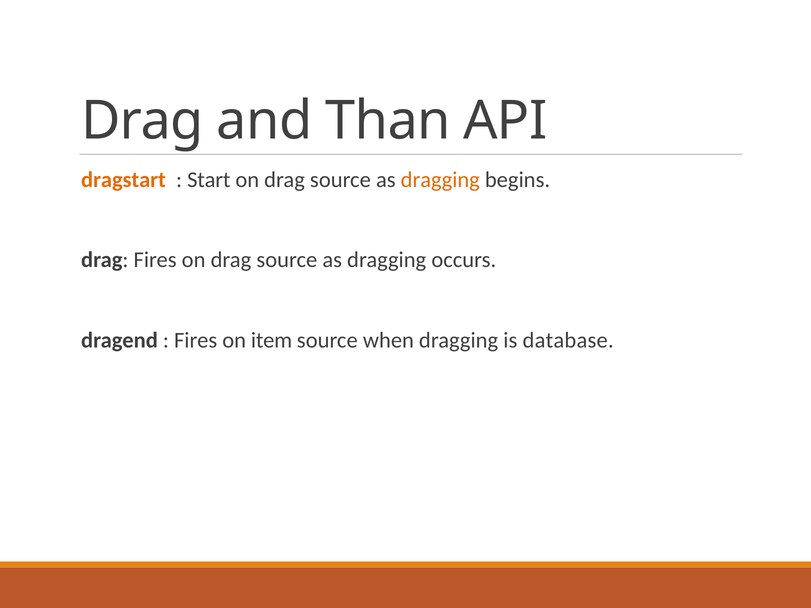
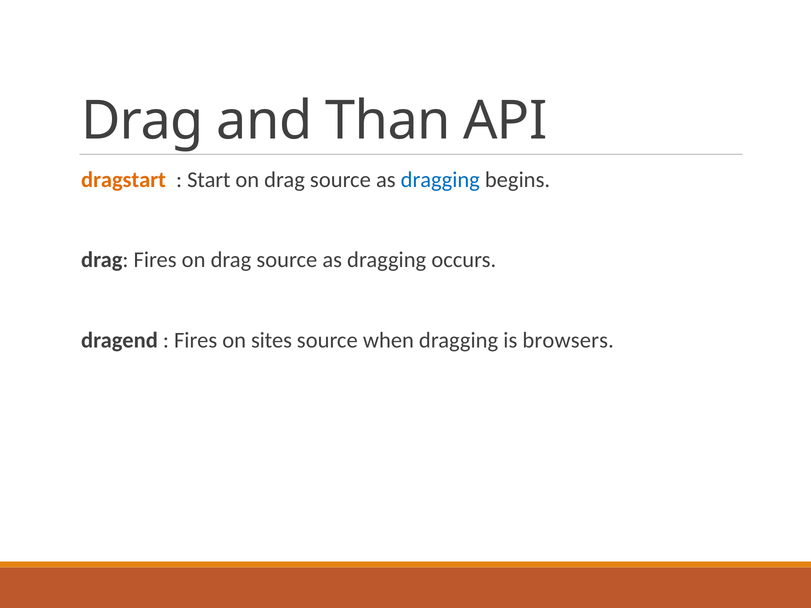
dragging colour: orange -> blue (440, 180)
item: item -> sites (272, 340)
database: database -> browsers (568, 340)
